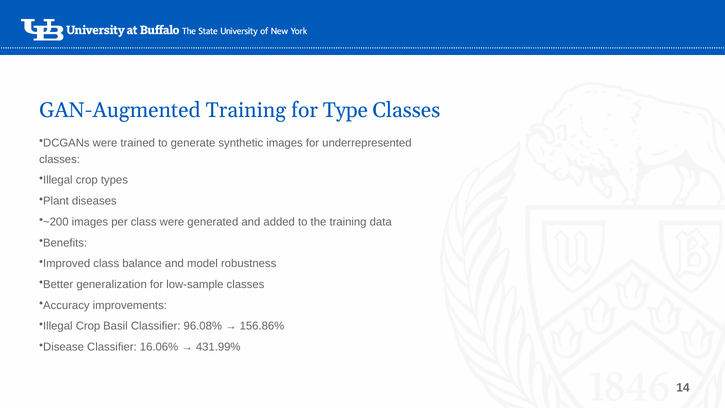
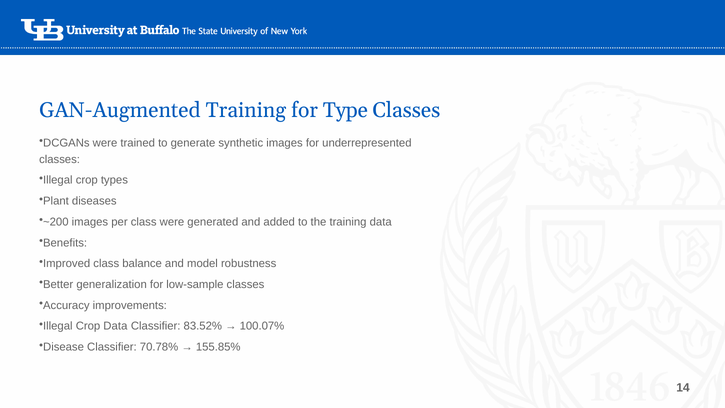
Crop Basil: Basil -> Data (115, 326)
96.08%: 96.08% -> 83.52% (203, 326)
156.86%: 156.86% -> 100.07% (262, 326)
16.06%: 16.06% -> 70.78% (159, 347)
431.99%: 431.99% -> 155.85% (218, 347)
